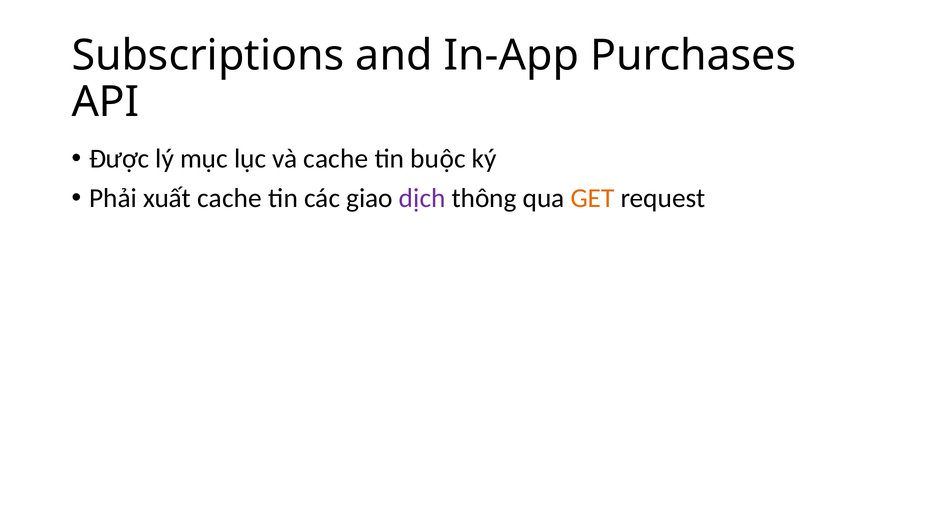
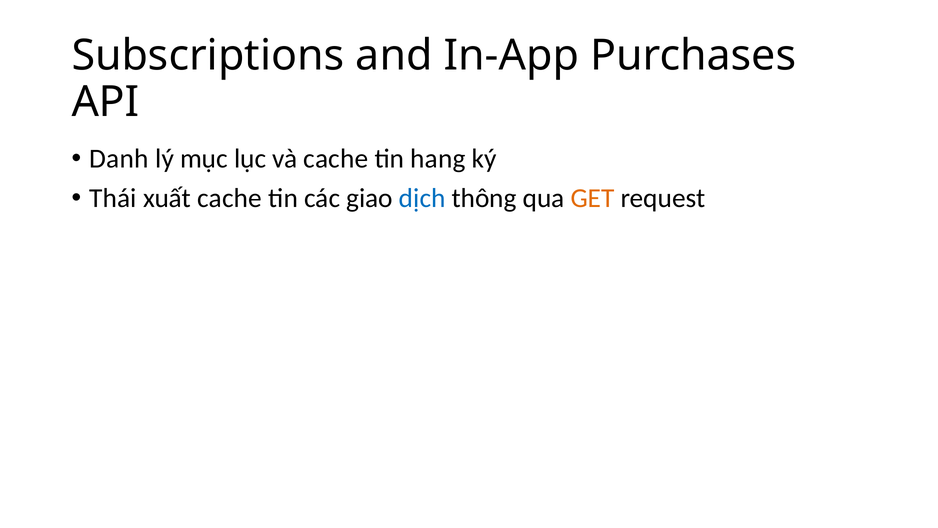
Được: Được -> Danh (119, 159)
buộc: buộc -> hang (438, 159)
Phải: Phải -> Thái (113, 198)
dịch colour: purple -> blue (422, 198)
